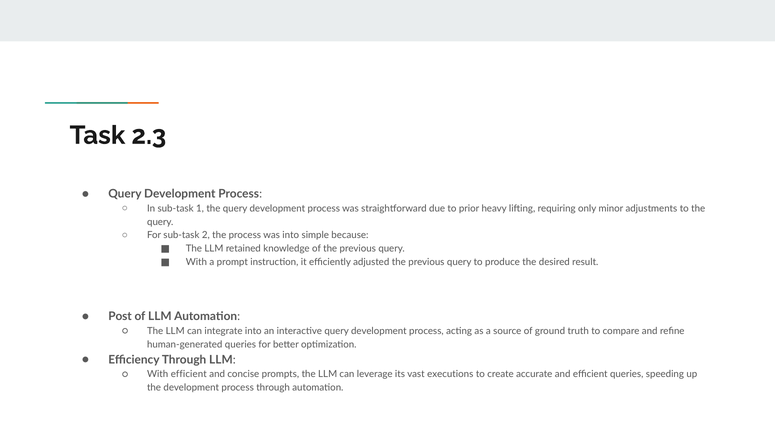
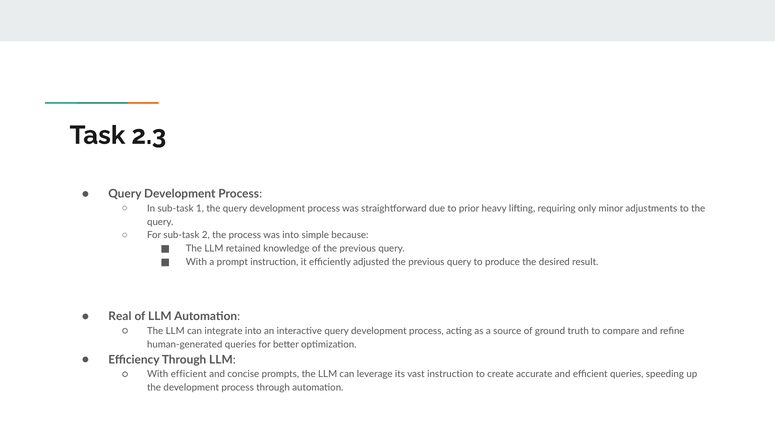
Post: Post -> Real (120, 316)
vast executions: executions -> instruction (450, 374)
